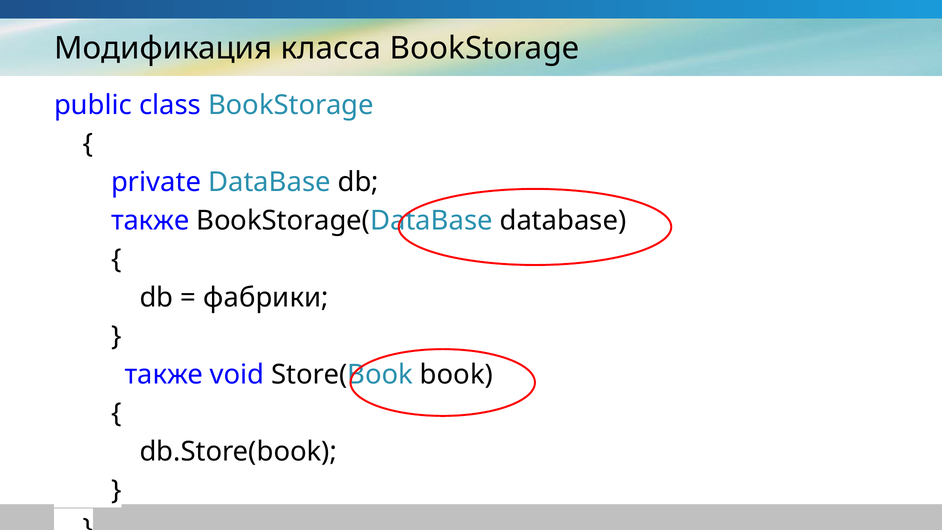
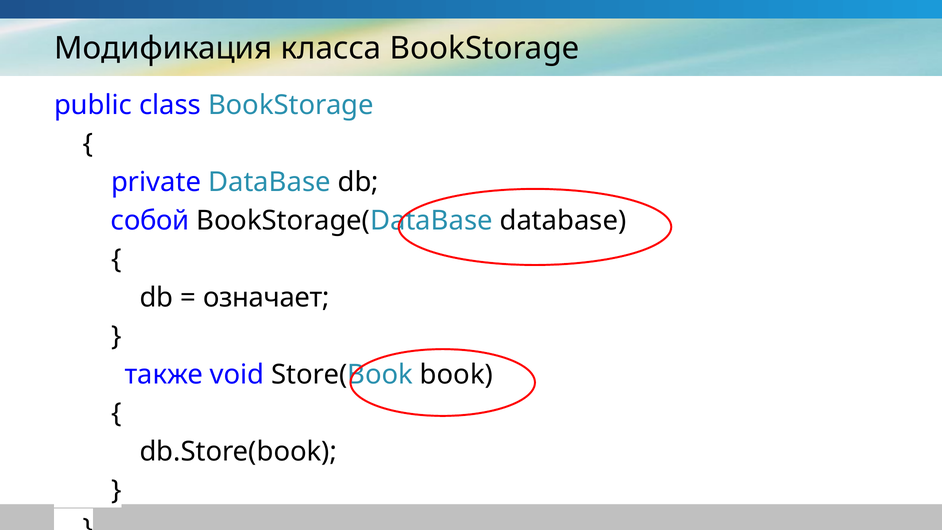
также: также -> собой (150, 221)
фабрики: фабрики -> означает (266, 298)
